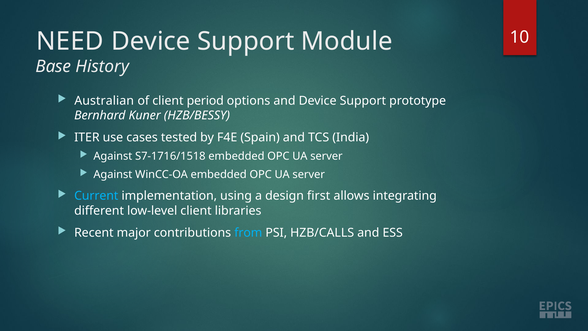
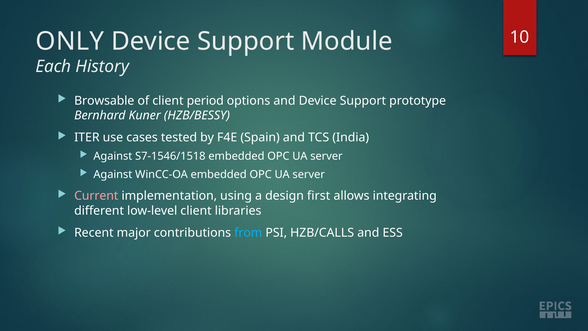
NEED: NEED -> ONLY (70, 41)
Base: Base -> Each (53, 66)
Australian: Australian -> Browsable (104, 101)
S7-1716/1518: S7-1716/1518 -> S7-1546/1518 (170, 156)
Current colour: light blue -> pink (96, 196)
